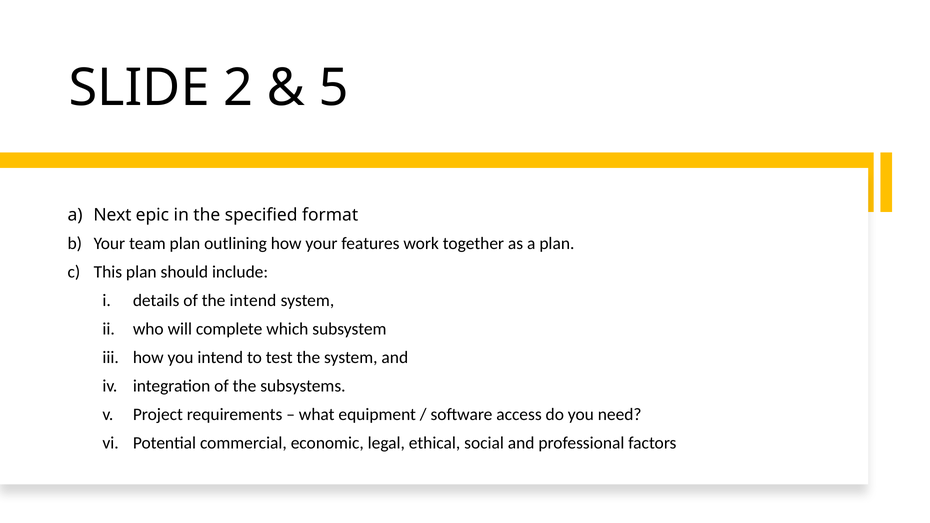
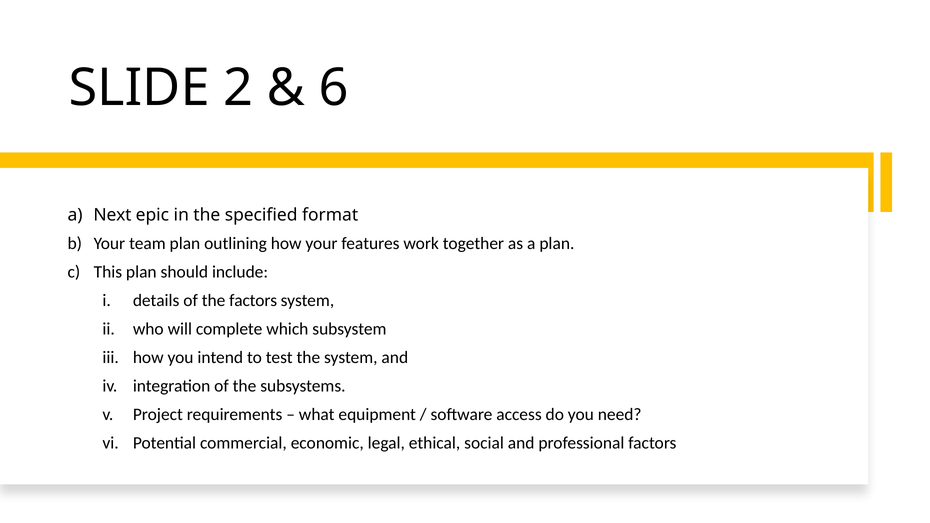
5: 5 -> 6 (334, 88)
the intend: intend -> factors (253, 301)
